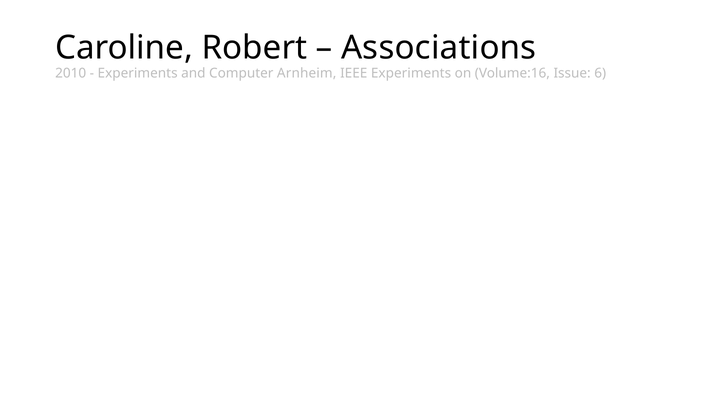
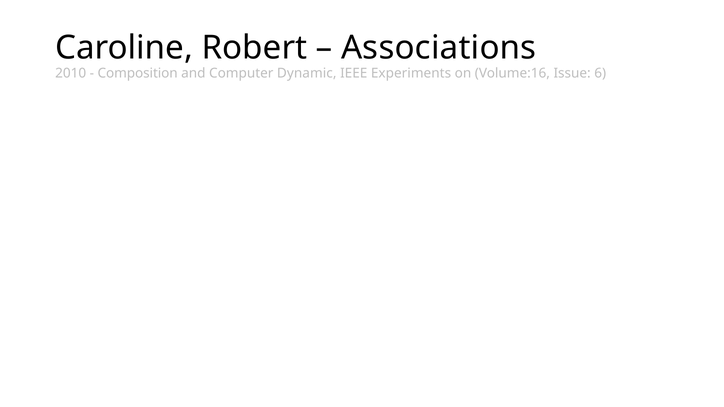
Experiments: Experiments -> Composition (138, 73)
Arnheim: Arnheim -> Dynamic (307, 73)
